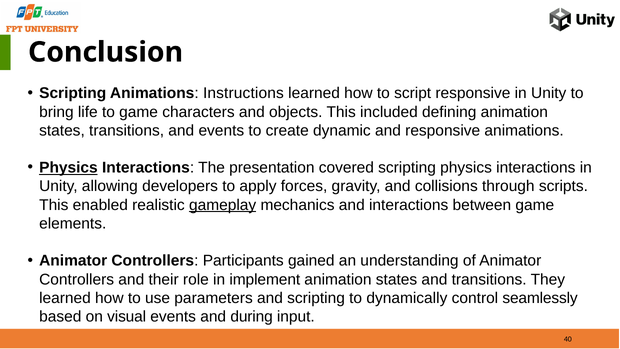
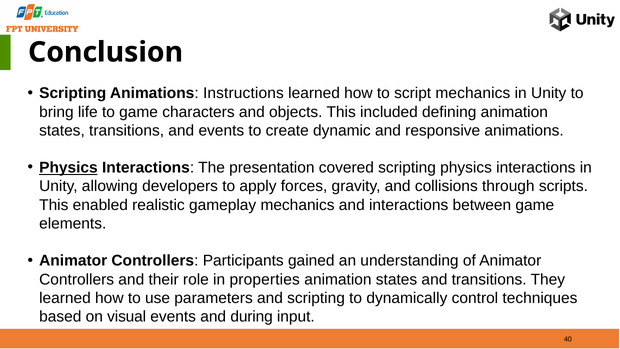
script responsive: responsive -> mechanics (473, 93)
gameplay underline: present -> none (223, 205)
implement: implement -> properties (265, 279)
seamlessly: seamlessly -> techniques (540, 298)
